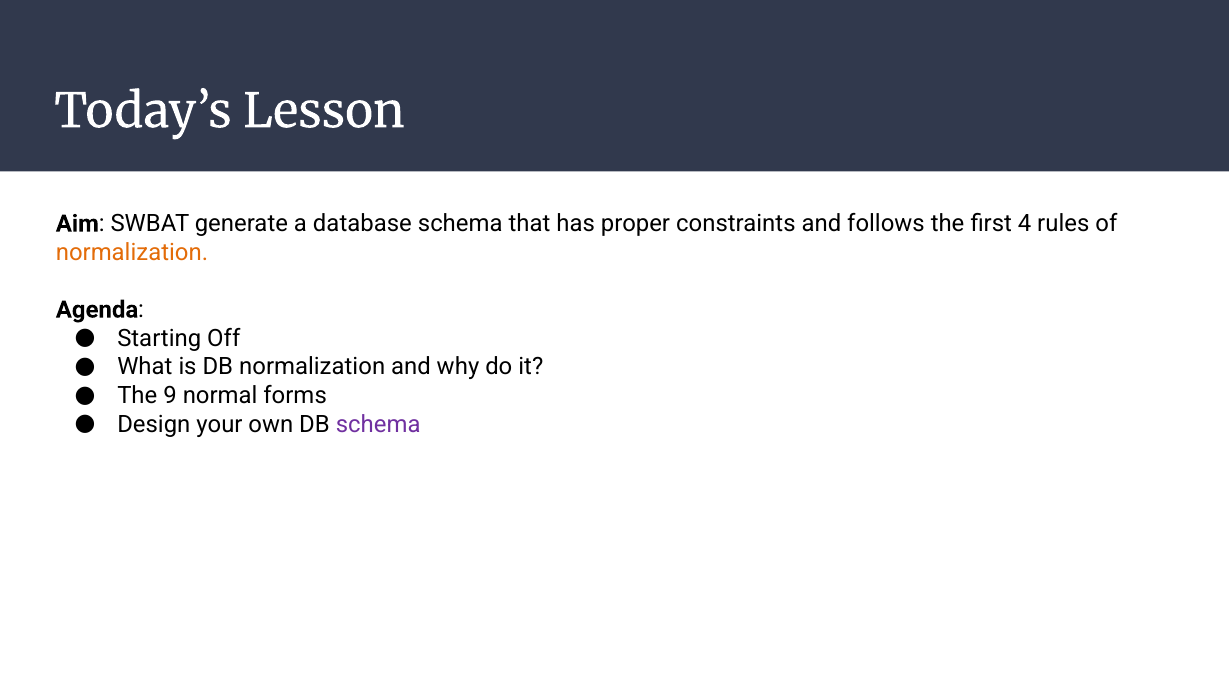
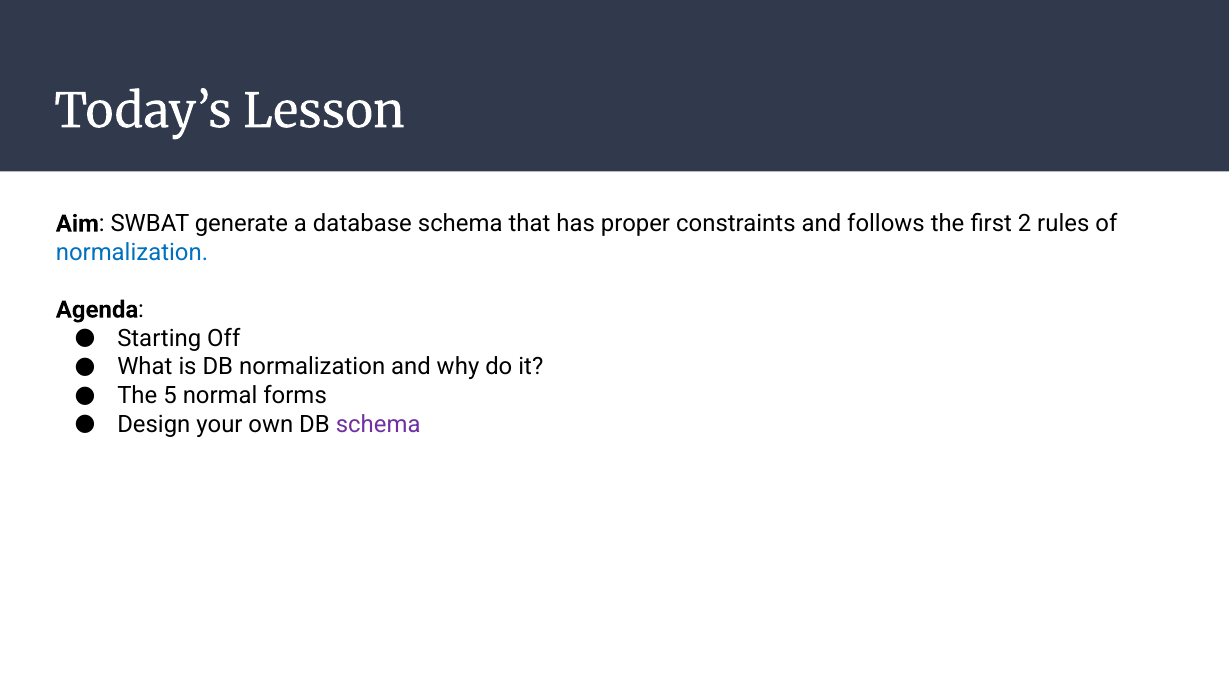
4: 4 -> 2 (1025, 224)
normalization colour: orange -> blue (132, 252)
9: 9 -> 5 (170, 396)
